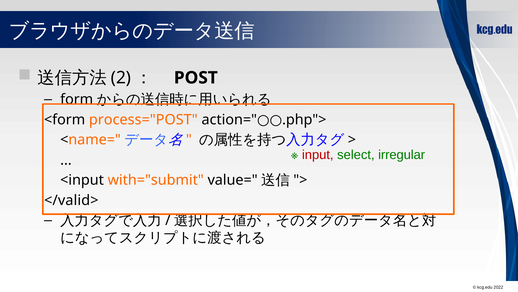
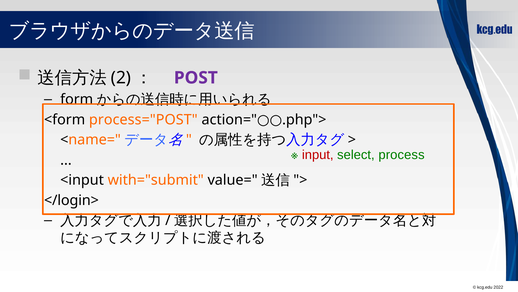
POST colour: black -> purple (196, 78)
irregular: irregular -> process (402, 155)
</valid>: </valid> -> </login> (71, 200)
